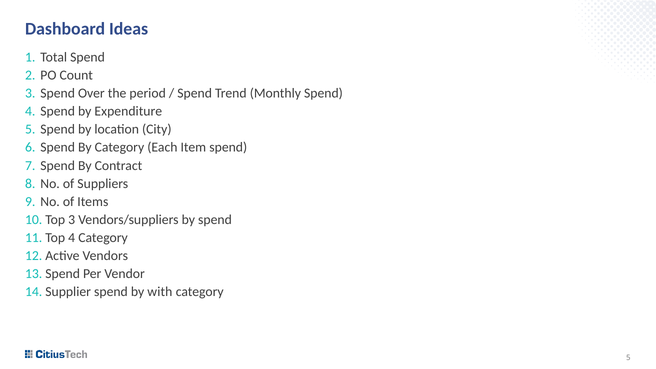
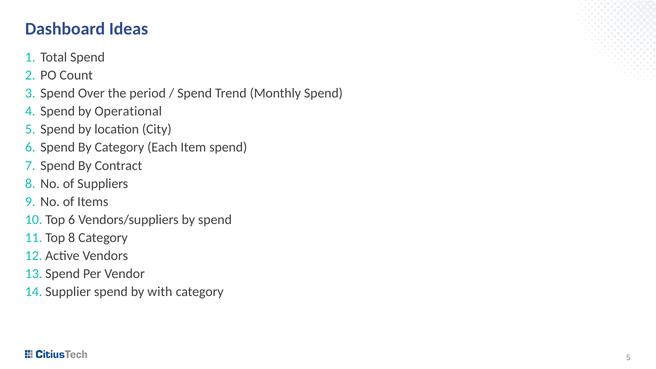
Expenditure: Expenditure -> Operational (128, 111)
Top 3: 3 -> 6 (72, 220)
Top 4: 4 -> 8 (72, 238)
